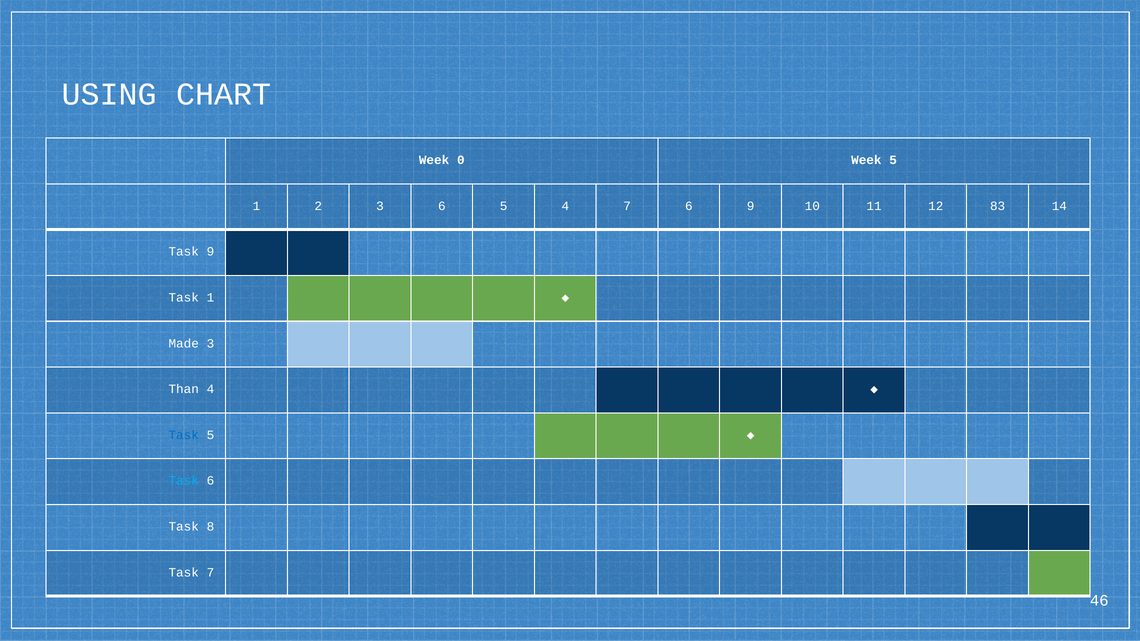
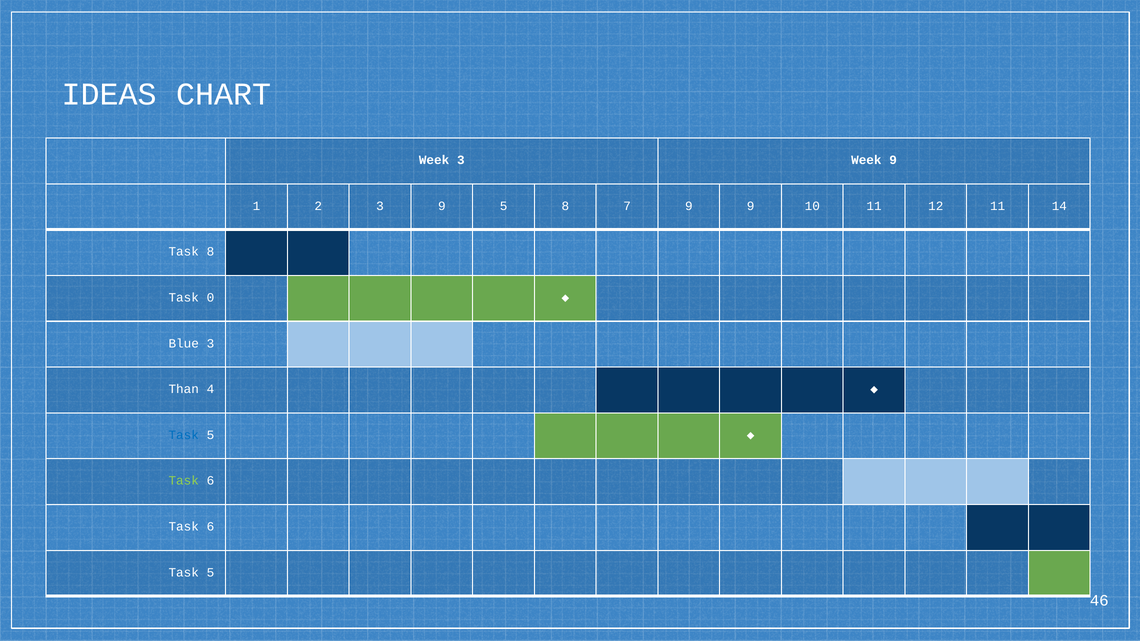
USING: USING -> IDEAS (109, 94)
Week 0: 0 -> 3 (461, 160)
Week 5: 5 -> 9 (893, 160)
3 6: 6 -> 9 (442, 206)
5 4: 4 -> 8 (565, 206)
7 6: 6 -> 9 (689, 206)
12 83: 83 -> 11 (998, 206)
Task 9: 9 -> 8 (210, 252)
Task 1: 1 -> 0 (210, 298)
Made: Made -> Blue (184, 344)
Task colour: light blue -> light green (184, 481)
8: 8 -> 6 (210, 527)
7: 7 -> 5 (210, 573)
